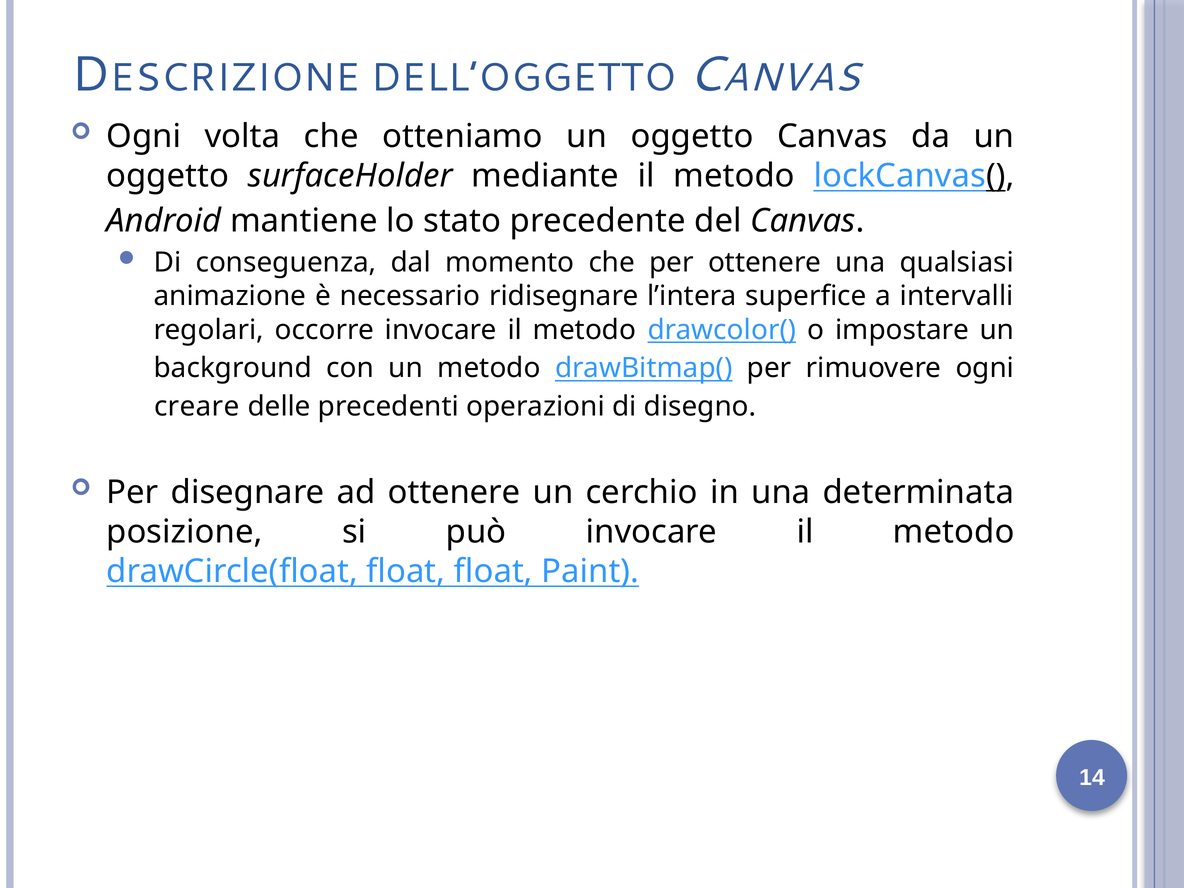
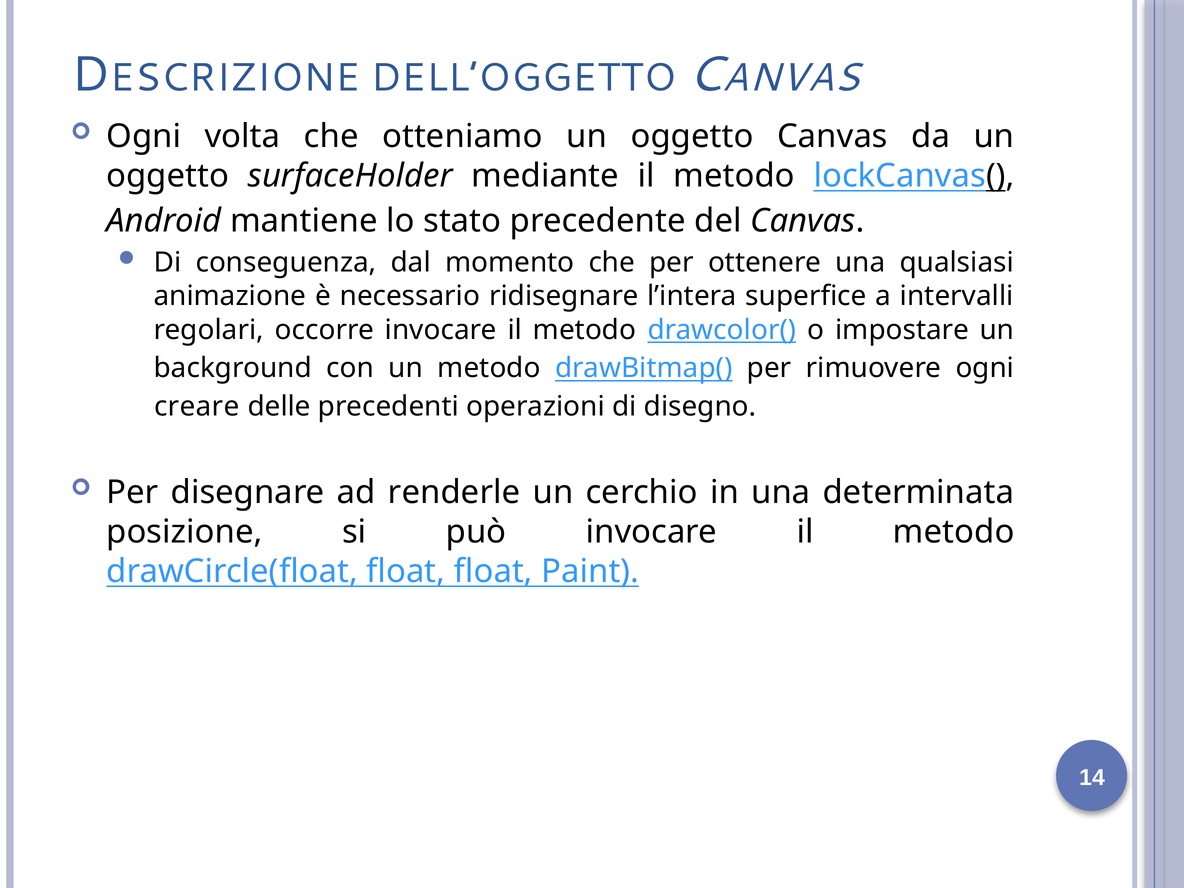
ad ottenere: ottenere -> renderle (454, 492)
